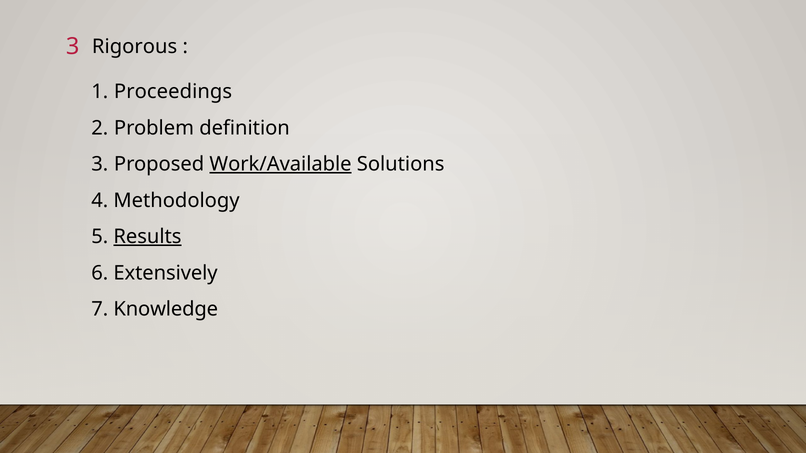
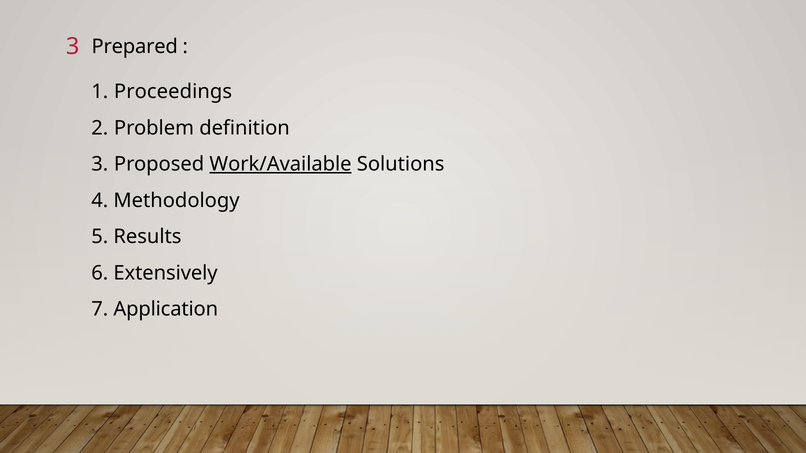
Rigorous: Rigorous -> Prepared (135, 47)
Results underline: present -> none (147, 237)
Knowledge: Knowledge -> Application (166, 309)
